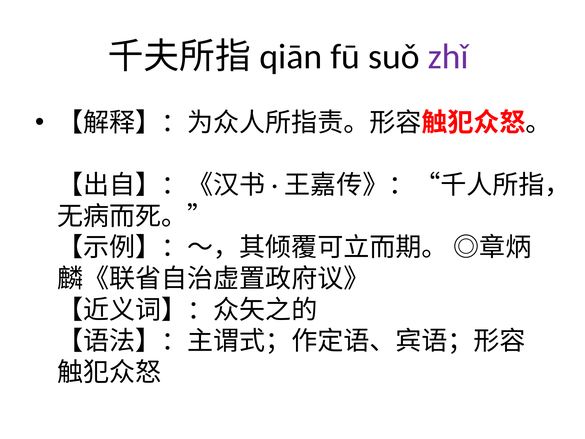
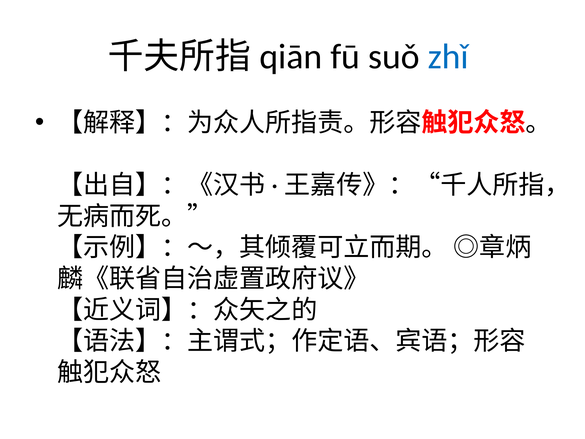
zhǐ colour: purple -> blue (448, 57)
